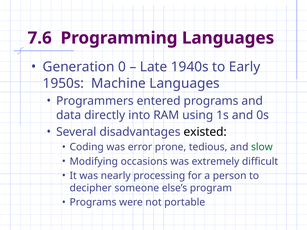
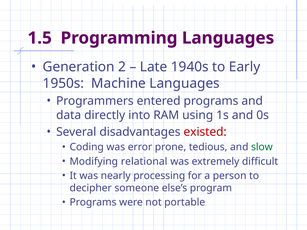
7.6: 7.6 -> 1.5 (40, 38)
0: 0 -> 2 (122, 67)
existed colour: black -> red (205, 132)
occasions: occasions -> relational (144, 162)
